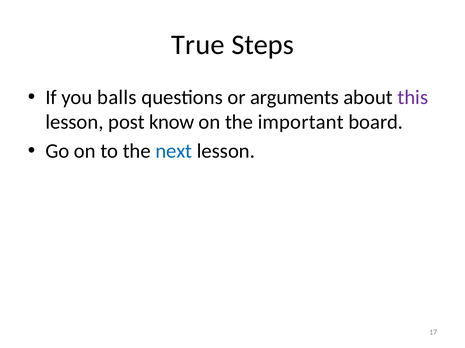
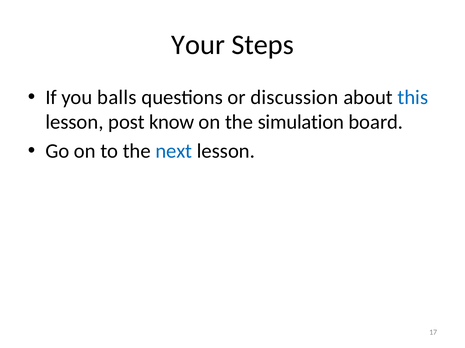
True: True -> Your (198, 45)
arguments: arguments -> discussion (294, 98)
this colour: purple -> blue (413, 98)
important: important -> simulation (301, 122)
